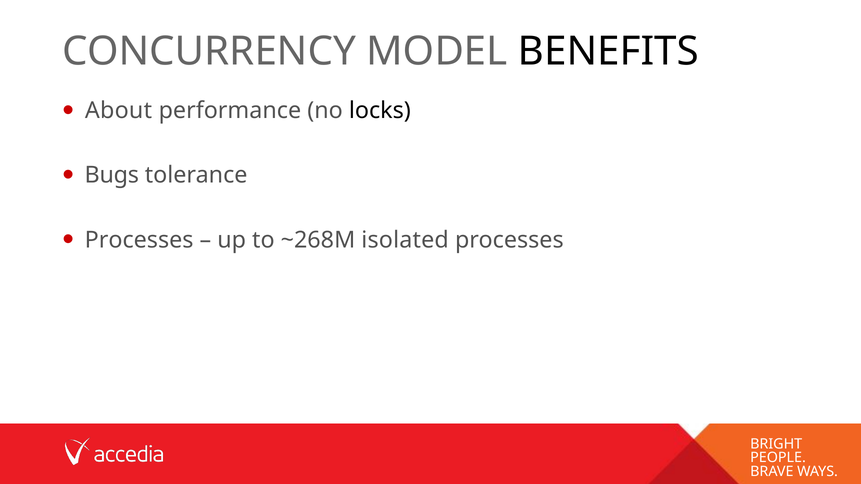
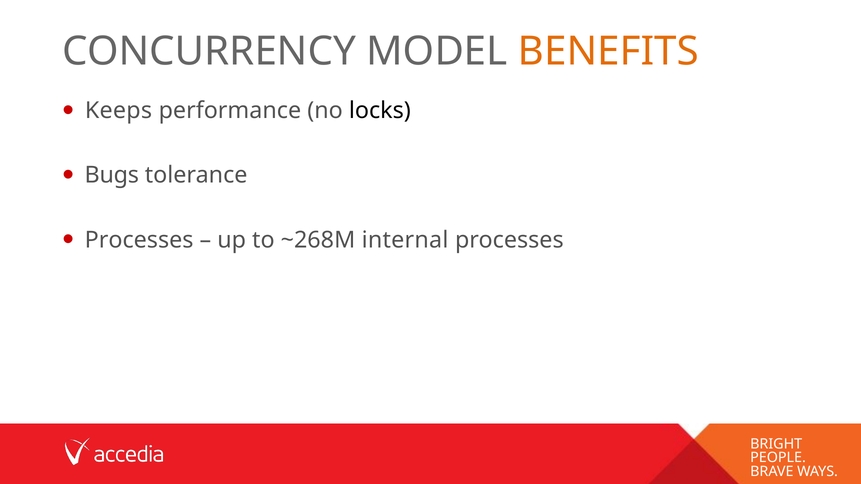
BENEFITS colour: black -> orange (608, 52)
About: About -> Keeps (118, 111)
isolated: isolated -> internal (405, 240)
